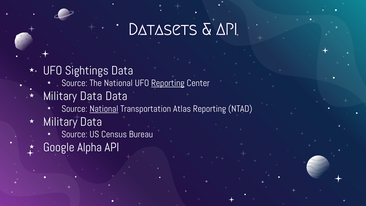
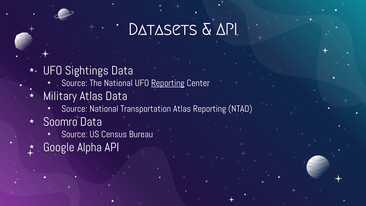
Data: Data -> Atlas (91, 96)
National underline: present -> none (104, 109)
Military: Military -> Soomro (60, 122)
